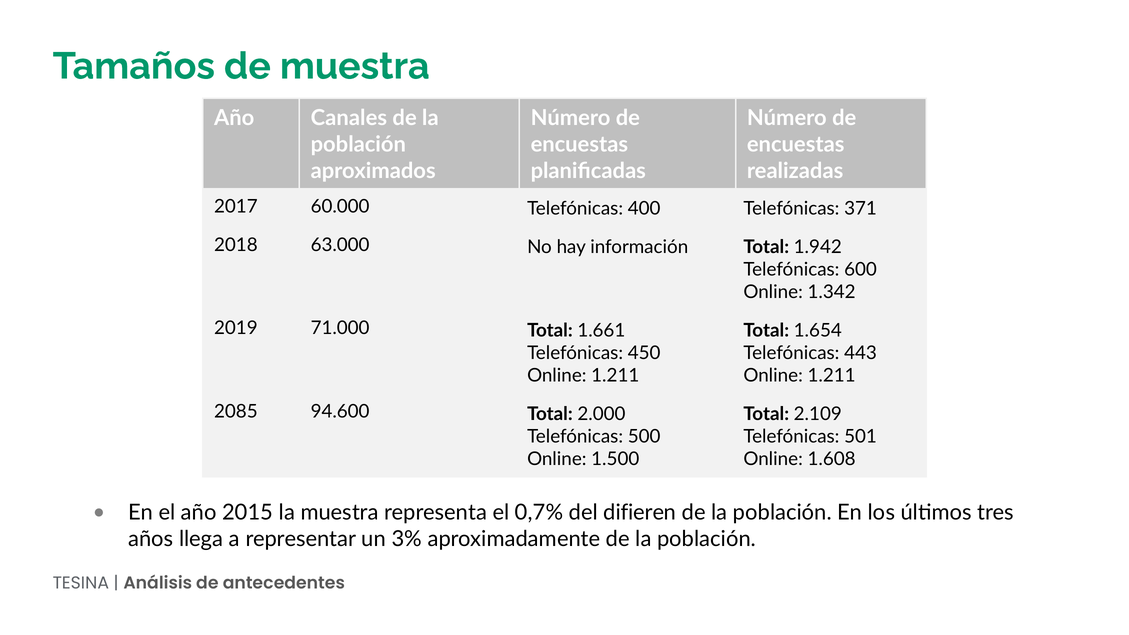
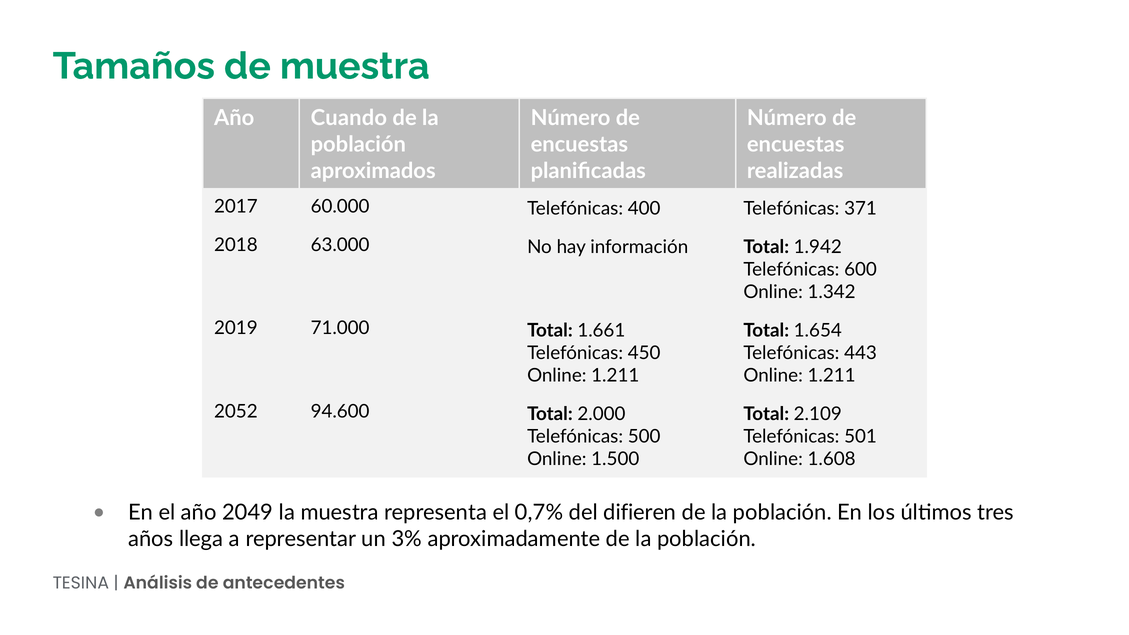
Canales: Canales -> Cuando (349, 118)
2085: 2085 -> 2052 (236, 412)
2015: 2015 -> 2049 (248, 513)
